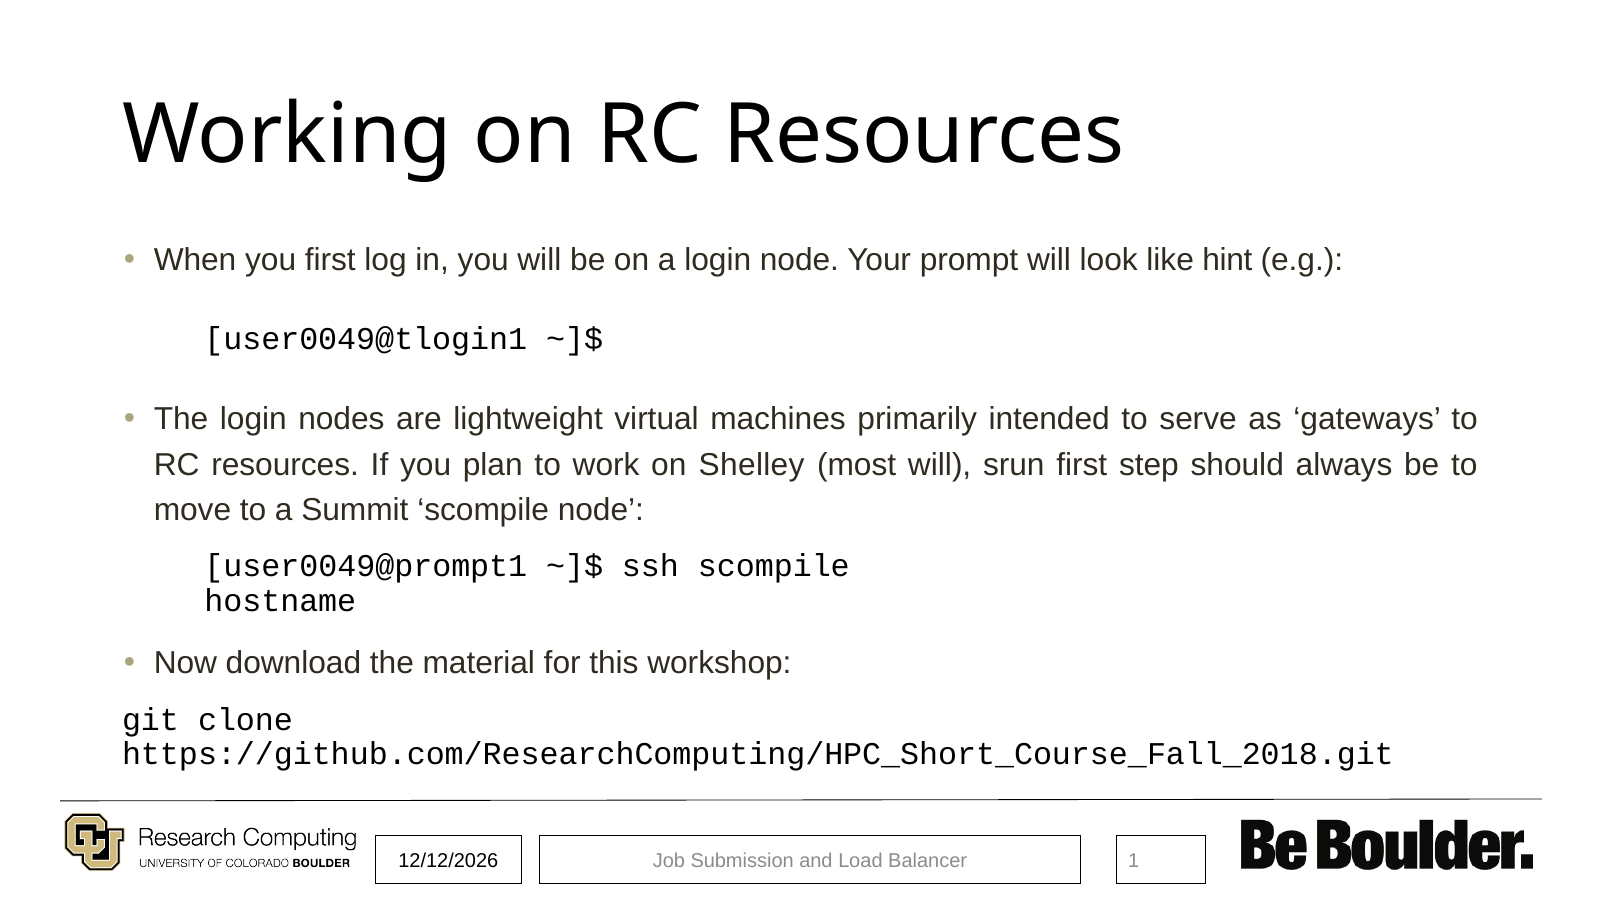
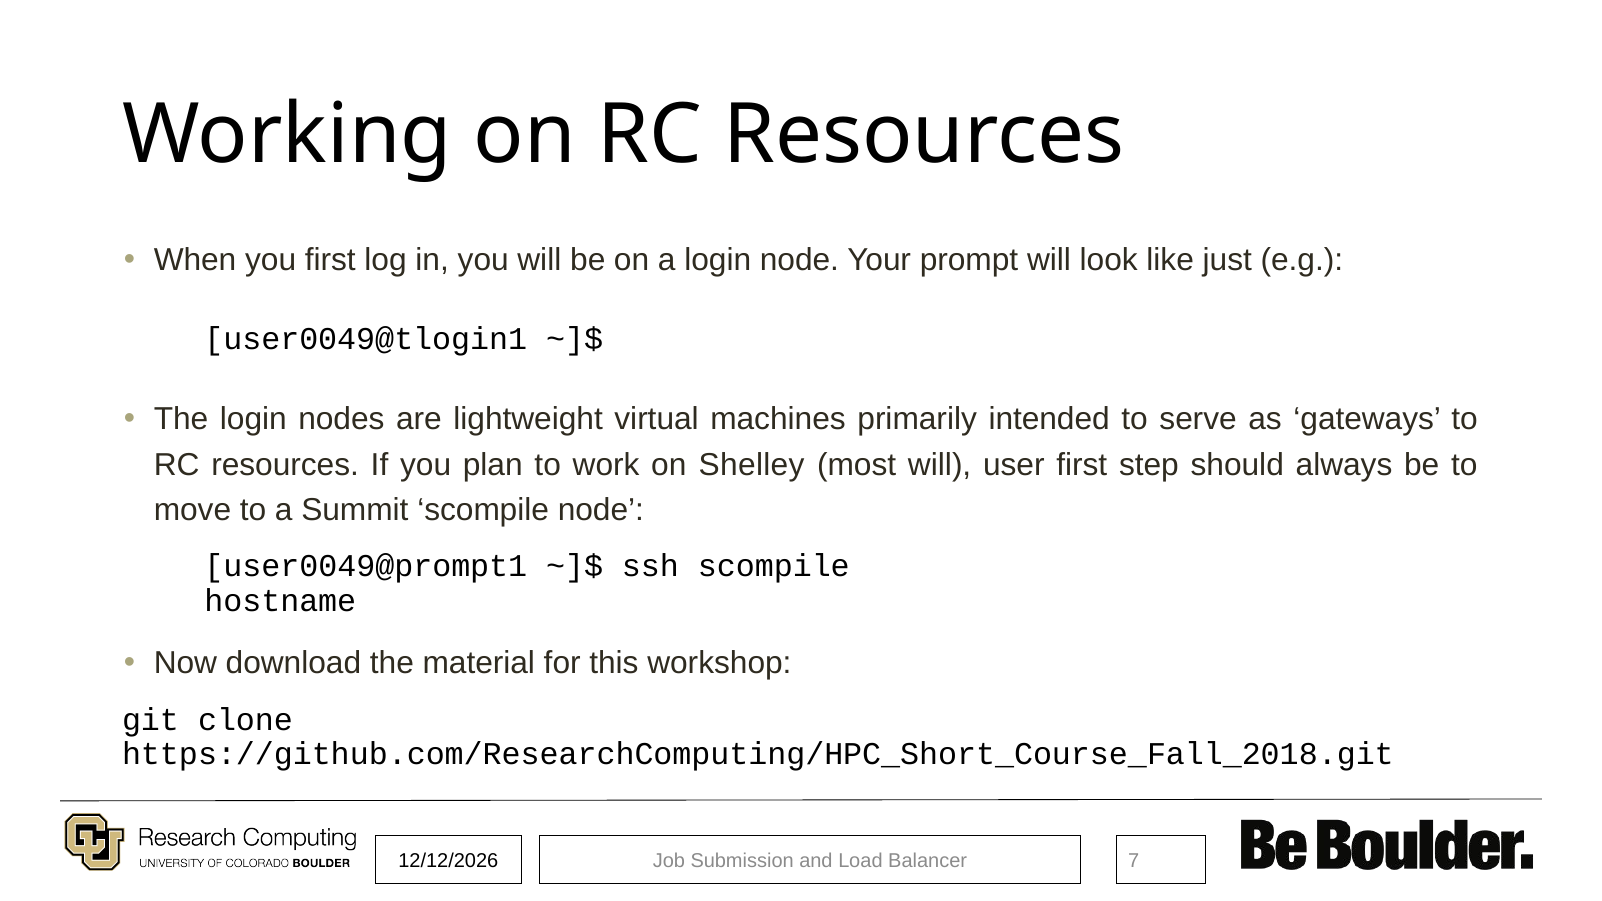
hint: hint -> just (1227, 260)
srun: srun -> user (1014, 465)
1: 1 -> 7 (1134, 861)
